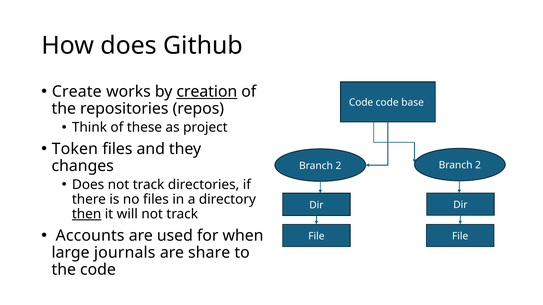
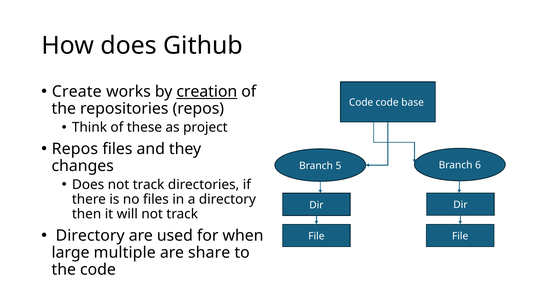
Token: Token -> Repos (75, 149)
2: 2 -> 5 (338, 166)
2: 2 -> 6 (478, 165)
then underline: present -> none (87, 214)
Accounts: Accounts -> Directory (90, 236)
journals: journals -> multiple (125, 253)
